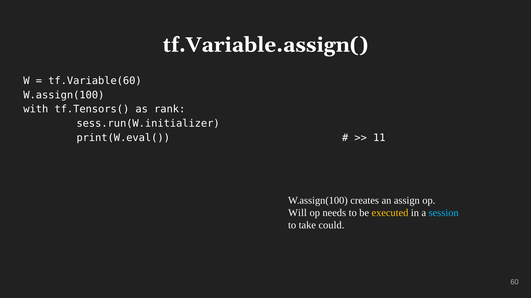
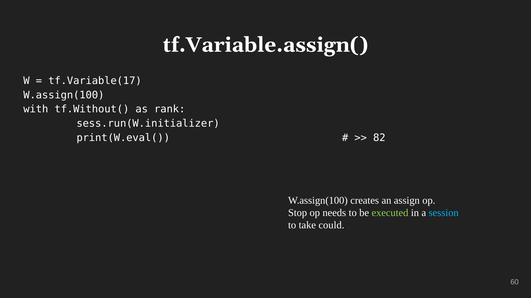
tf.Variable(60: tf.Variable(60 -> tf.Variable(17 (95, 81)
tf.Tensors(: tf.Tensors( -> tf.Without( (92, 109)
11: 11 -> 82 (379, 138)
Will: Will -> Stop (298, 213)
executed colour: yellow -> light green (390, 213)
